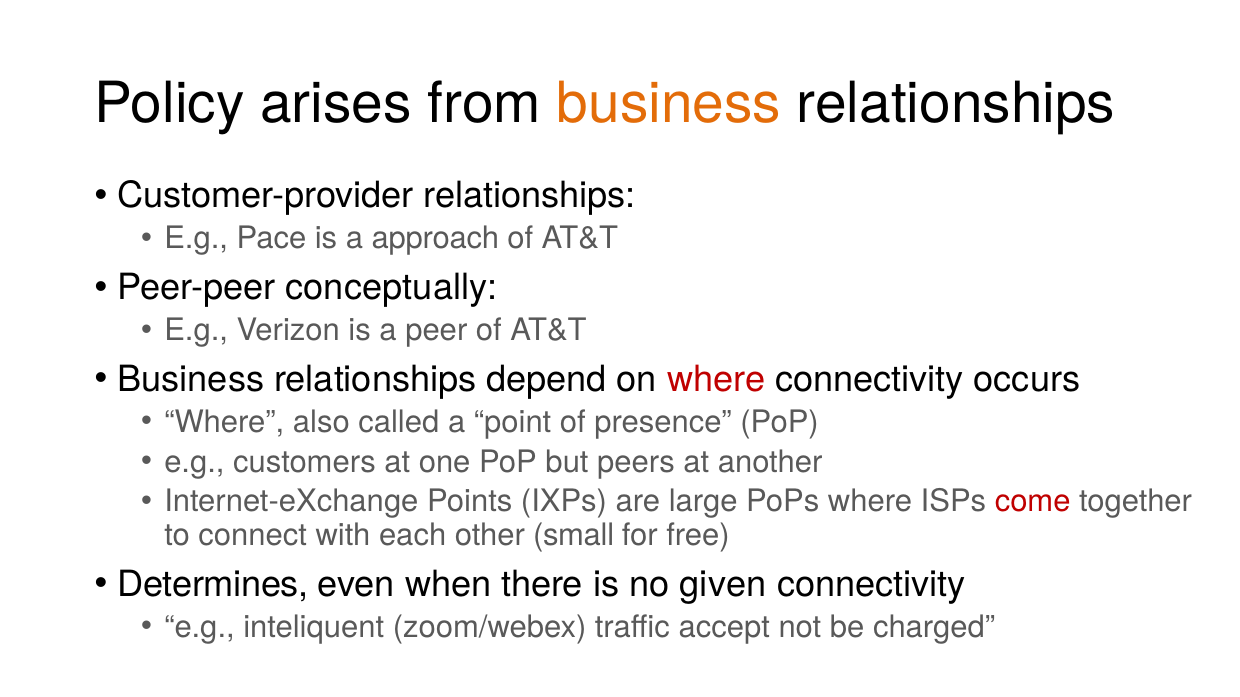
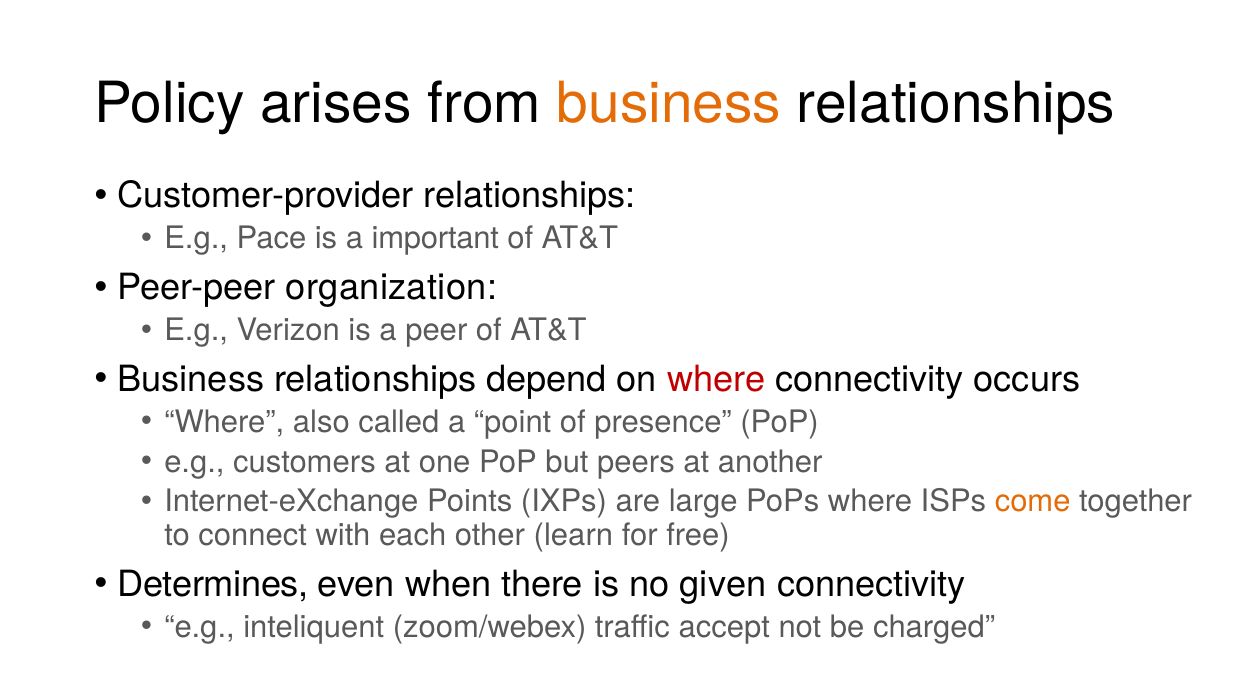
approach: approach -> important (435, 239)
conceptually: conceptually -> organization (392, 288)
come colour: red -> orange (1033, 502)
small: small -> learn (573, 536)
